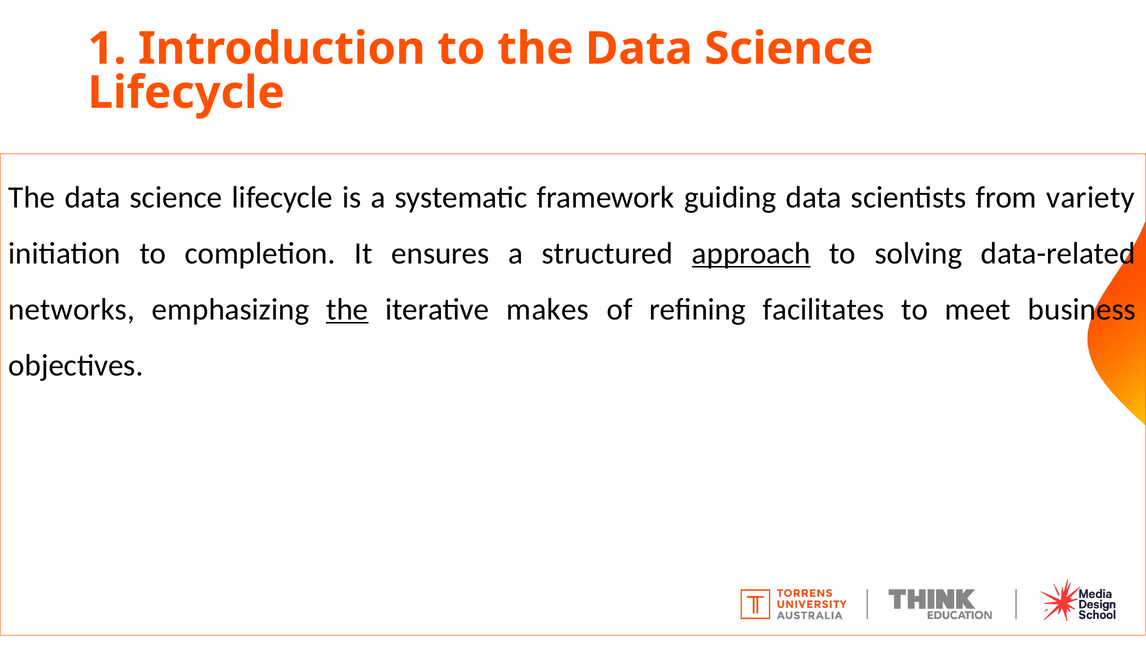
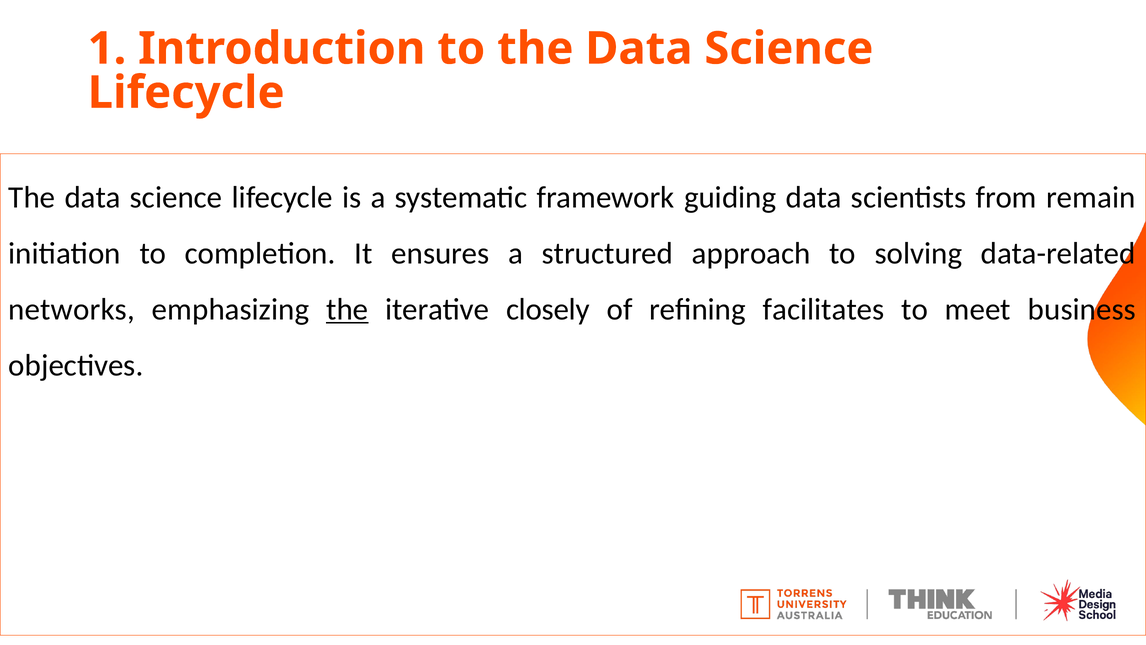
variety: variety -> remain (1091, 197)
approach underline: present -> none (751, 253)
makes: makes -> closely (548, 309)
